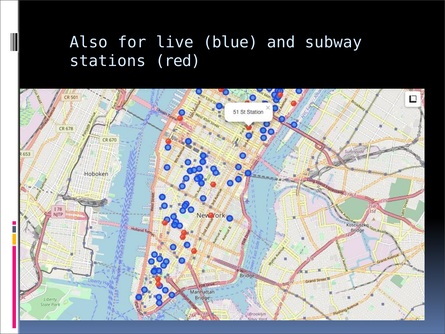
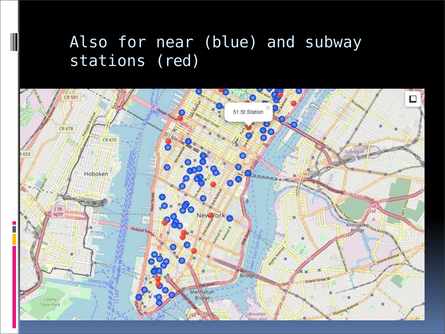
live: live -> near (175, 42)
